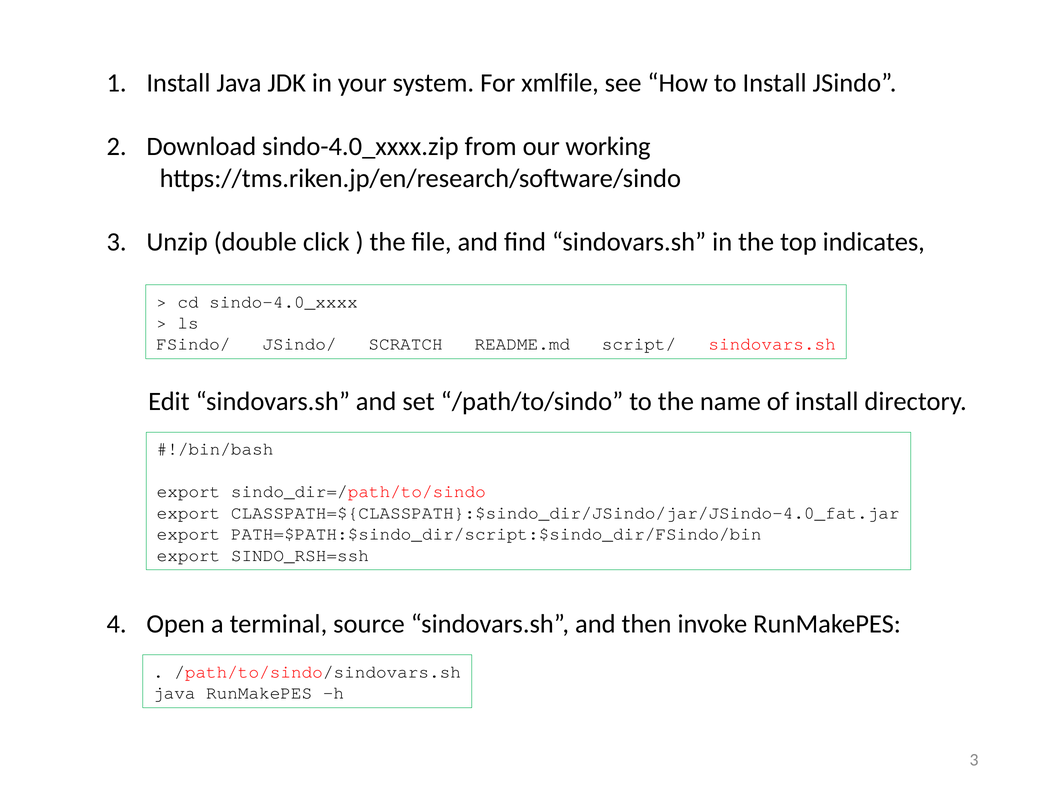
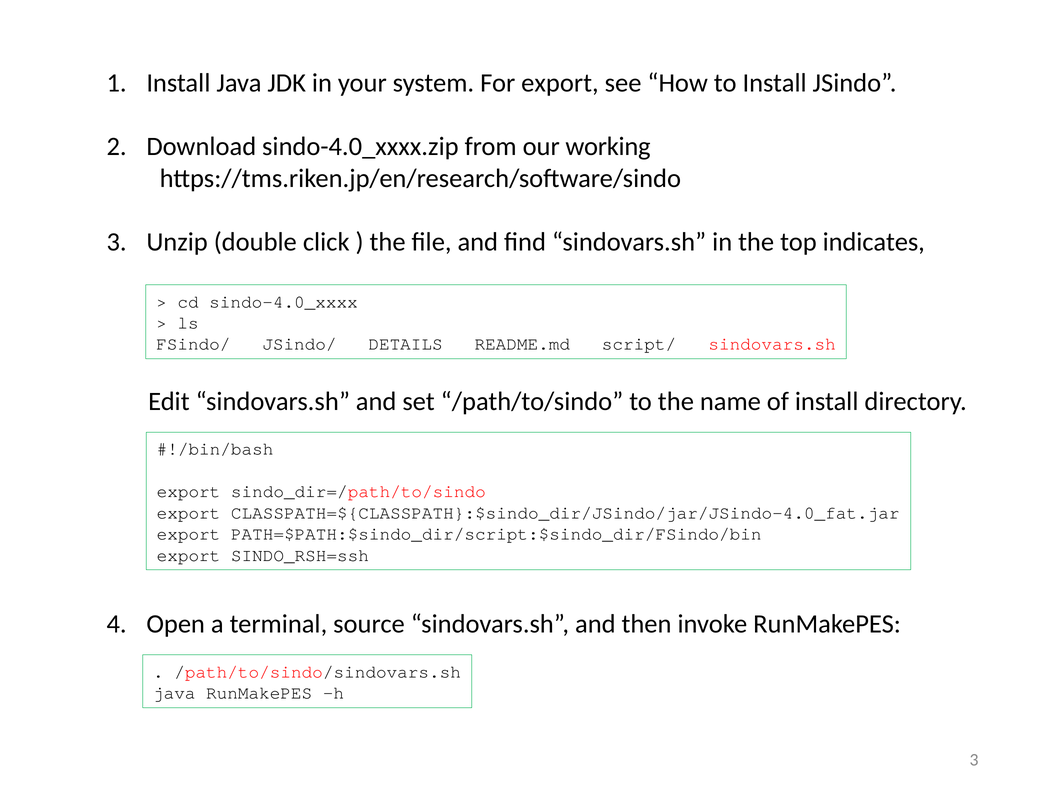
For xmlfile: xmlfile -> export (560, 83)
SCRATCH: SCRATCH -> DETAILS (406, 344)
